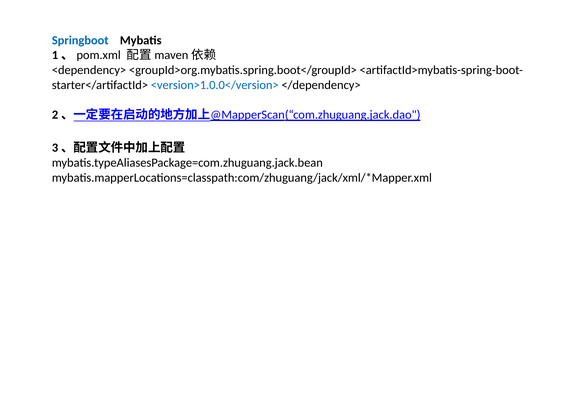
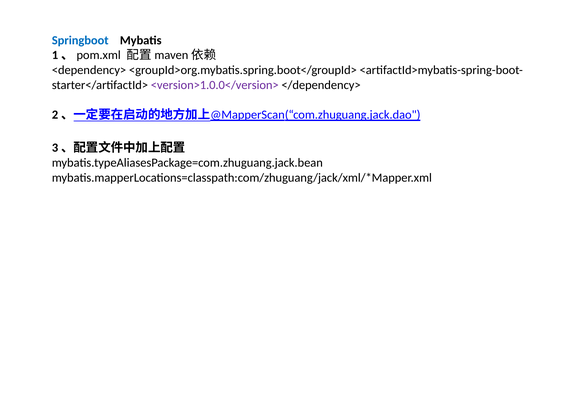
<version>1.0.0</version> colour: blue -> purple (215, 85)
